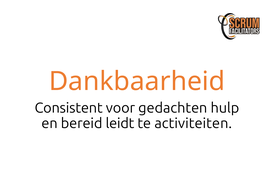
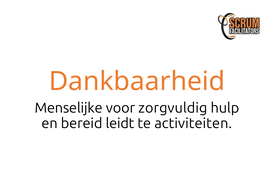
Consistent: Consistent -> Menselijke (69, 108)
gedachten: gedachten -> zorgvuldig (173, 108)
